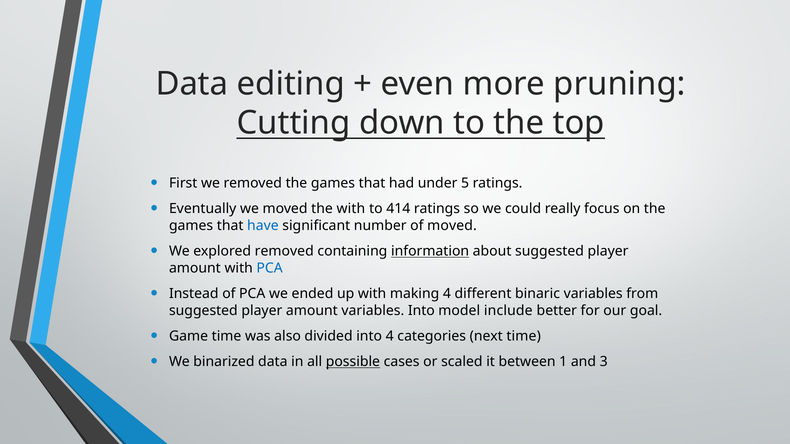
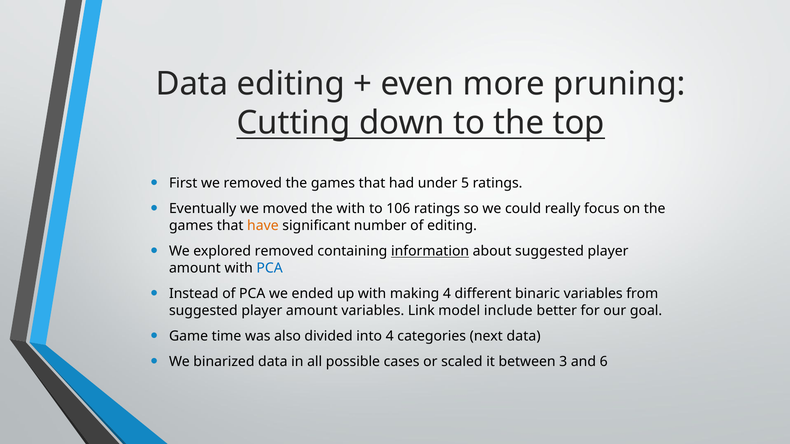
414: 414 -> 106 (398, 209)
have colour: blue -> orange (263, 226)
of moved: moved -> editing (452, 226)
variables Into: Into -> Link (421, 311)
next time: time -> data (524, 336)
possible underline: present -> none (353, 362)
1: 1 -> 3 (563, 362)
3: 3 -> 6 (604, 362)
